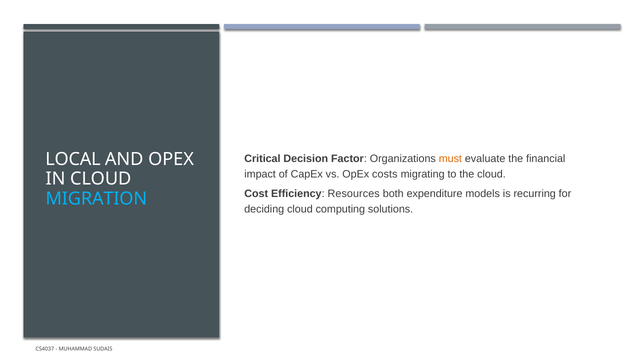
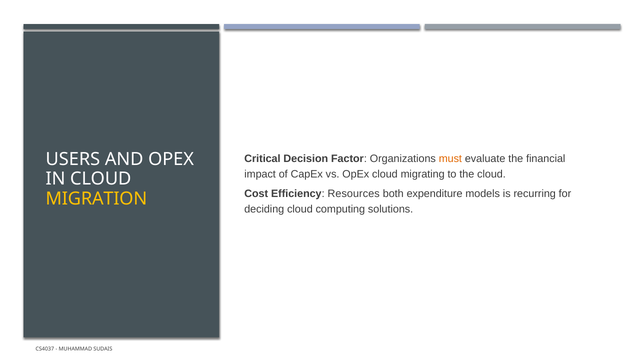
LOCAL: LOCAL -> USERS (73, 159)
OpEx costs: costs -> cloud (385, 174)
MIGRATION colour: light blue -> yellow (96, 199)
